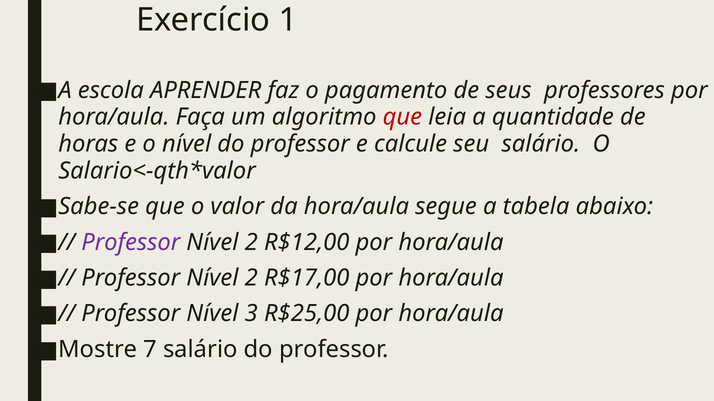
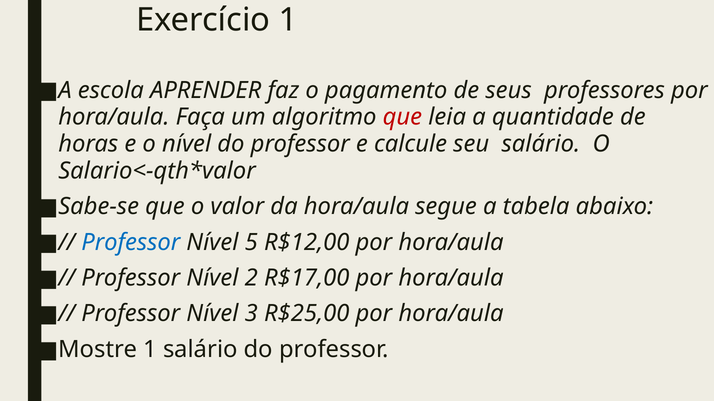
Professor colour: purple -> blue (131, 243)
2: 2 -> 5 (251, 243)
Mostre 7: 7 -> 1 (150, 350)
